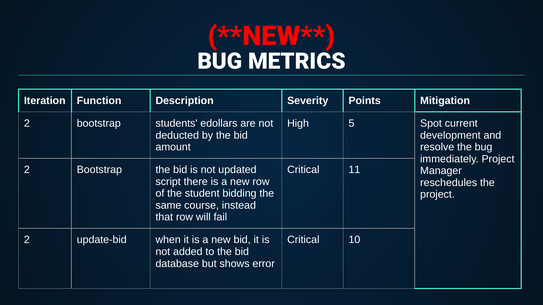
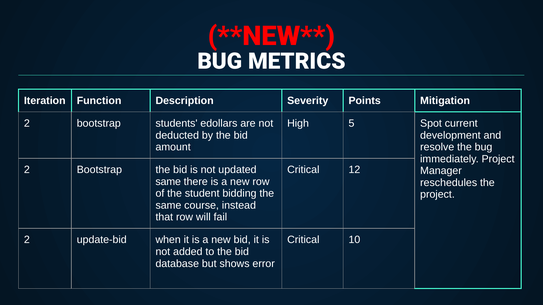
11: 11 -> 12 (354, 170)
script: script -> same (168, 182)
